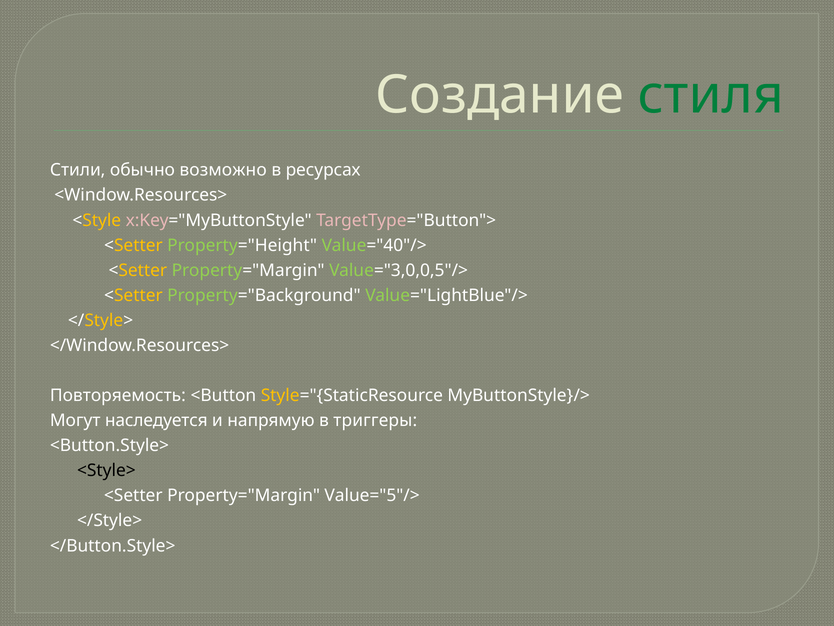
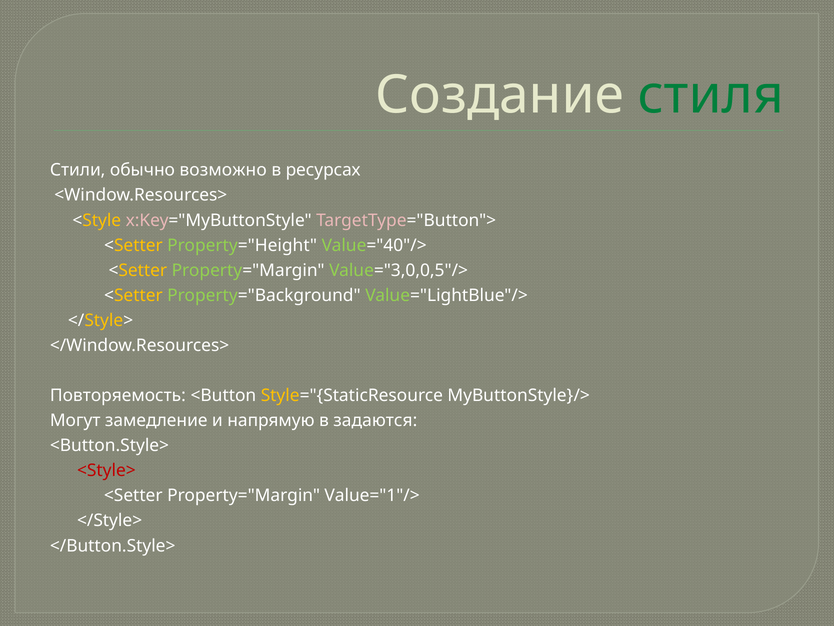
наследуется: наследуется -> замедление (156, 420)
триггеры: триггеры -> задаются (375, 420)
<Style> colour: black -> red (106, 470)
Value="5"/>: Value="5"/> -> Value="1"/> (372, 495)
